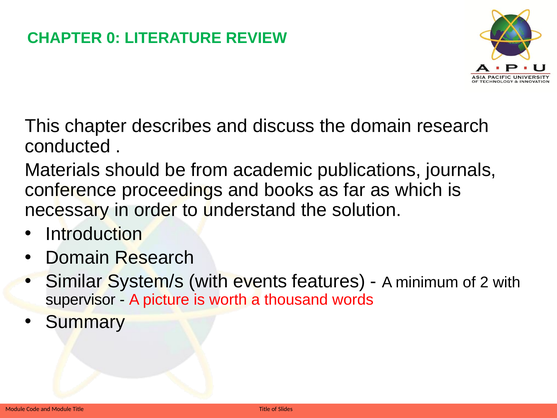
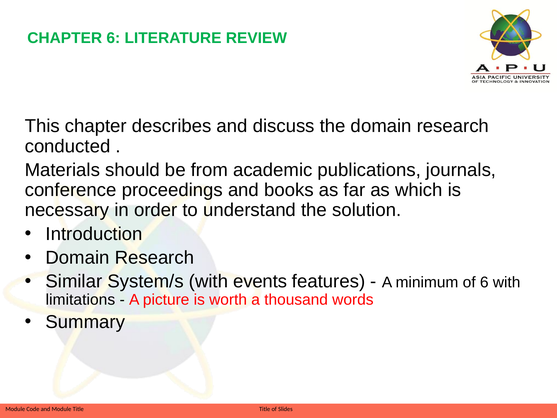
CHAPTER 0: 0 -> 6 (113, 38)
of 2: 2 -> 6 (484, 282)
supervisor: supervisor -> limitations (80, 300)
